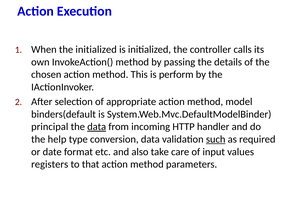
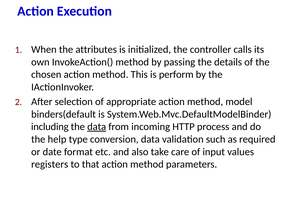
the initialized: initialized -> attributes (96, 49)
principal: principal -> including (50, 127)
handler: handler -> process (213, 127)
such underline: present -> none (216, 139)
